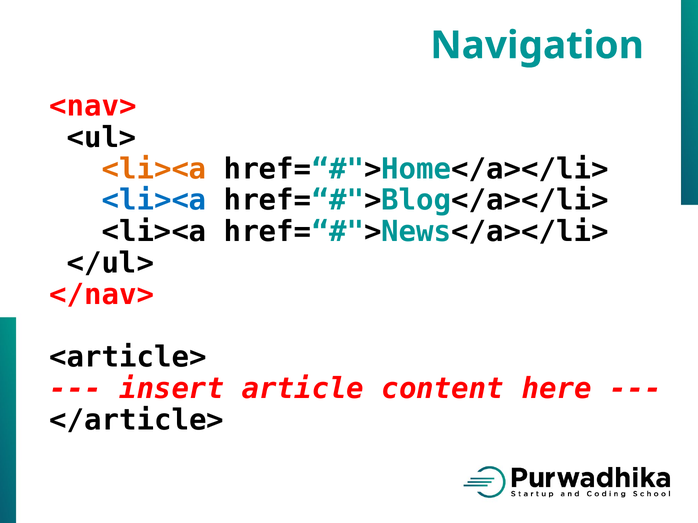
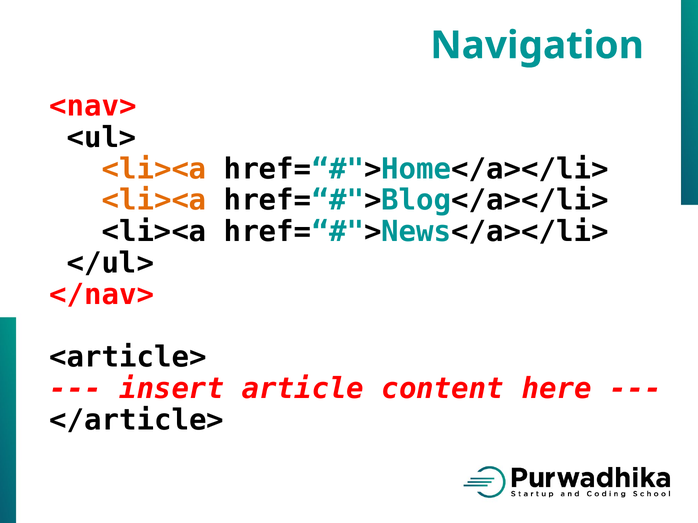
<li><a colour: blue -> orange (154, 201)
